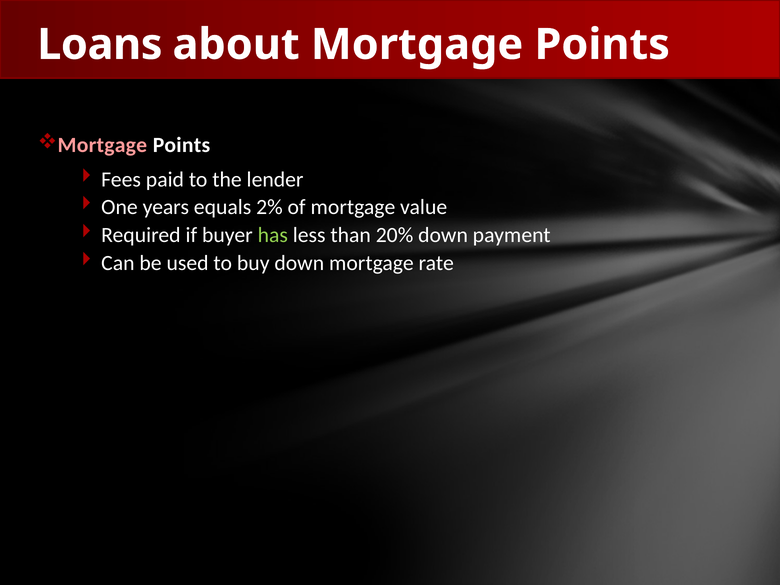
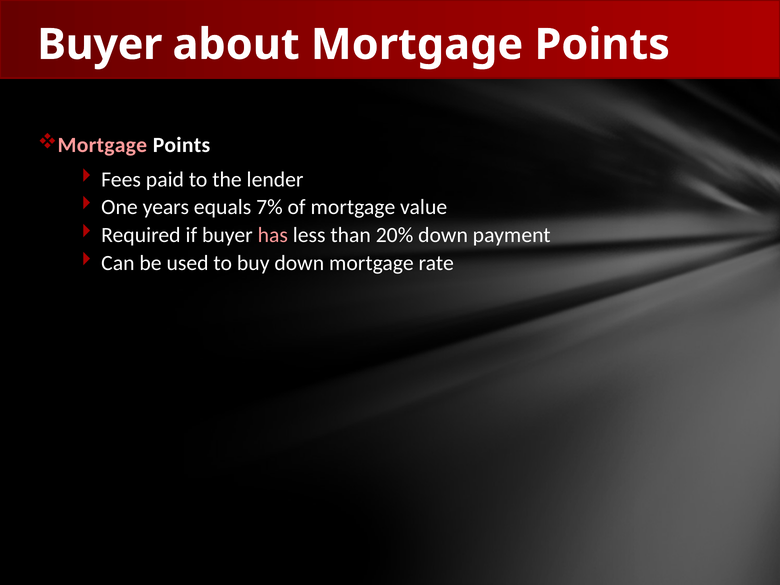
Loans: Loans -> Buyer (100, 45)
2%: 2% -> 7% (269, 207)
has colour: light green -> pink (273, 235)
